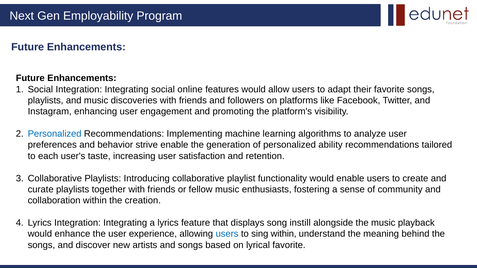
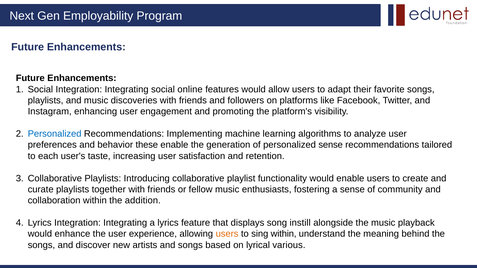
strive: strive -> these (147, 145)
personalized ability: ability -> sense (331, 145)
creation: creation -> addition (143, 201)
users colour: blue -> orange (227, 234)
lyrical favorite: favorite -> various (289, 245)
